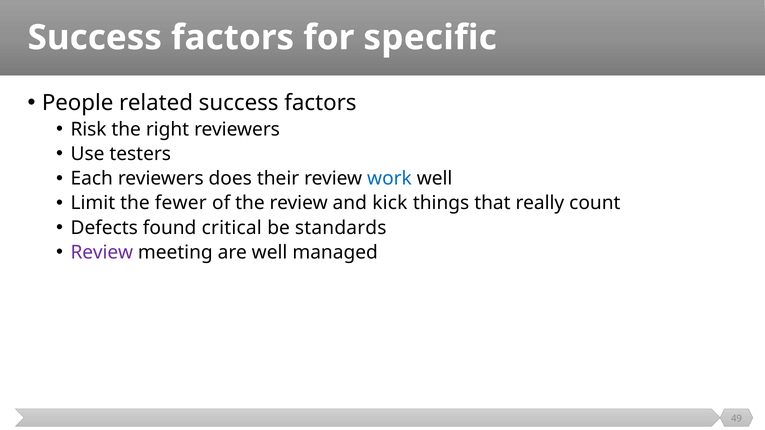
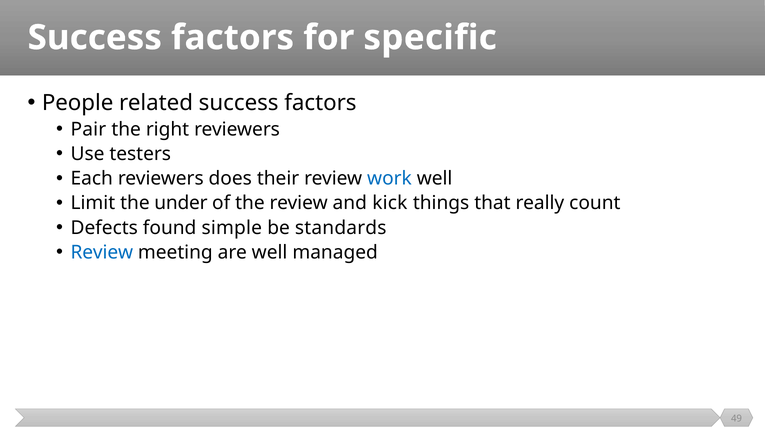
Risk: Risk -> Pair (88, 129)
fewer: fewer -> under (181, 203)
critical: critical -> simple (232, 228)
Review colour: purple -> blue (102, 253)
